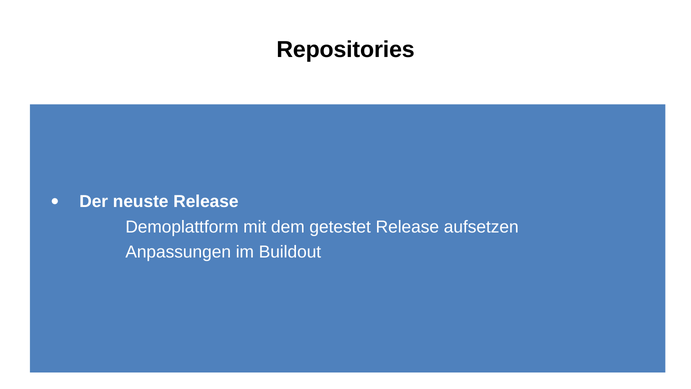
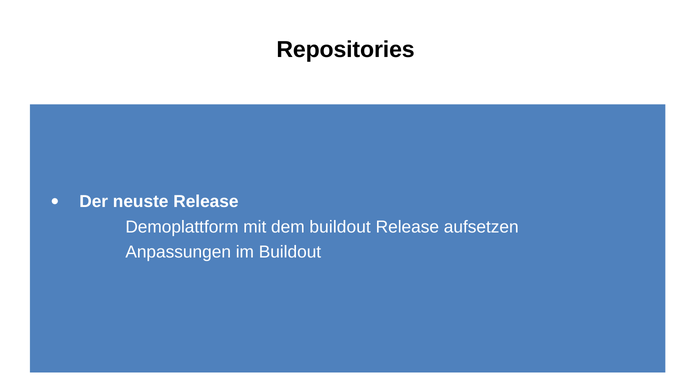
dem getestet: getestet -> buildout (340, 227)
